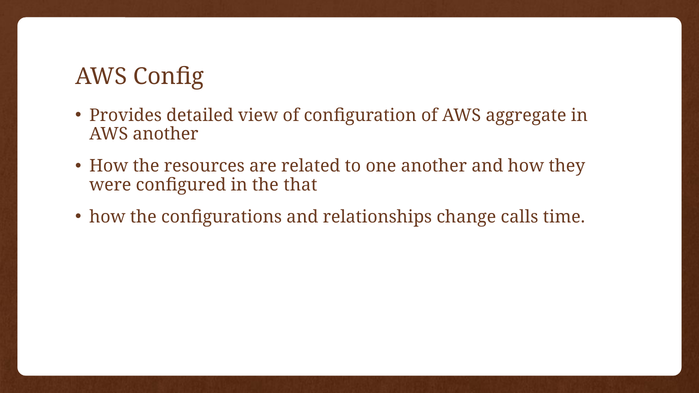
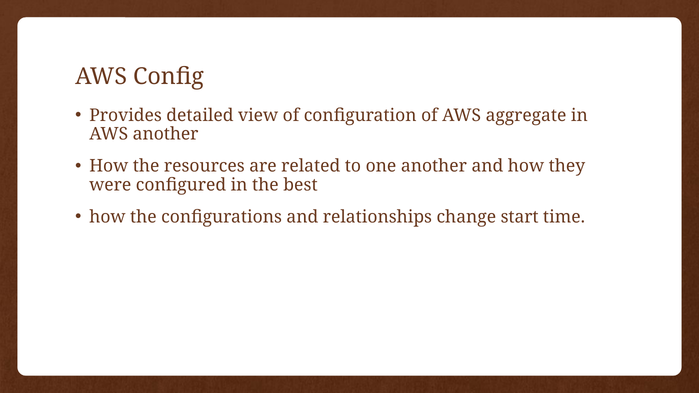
that: that -> best (300, 185)
calls: calls -> start (520, 217)
